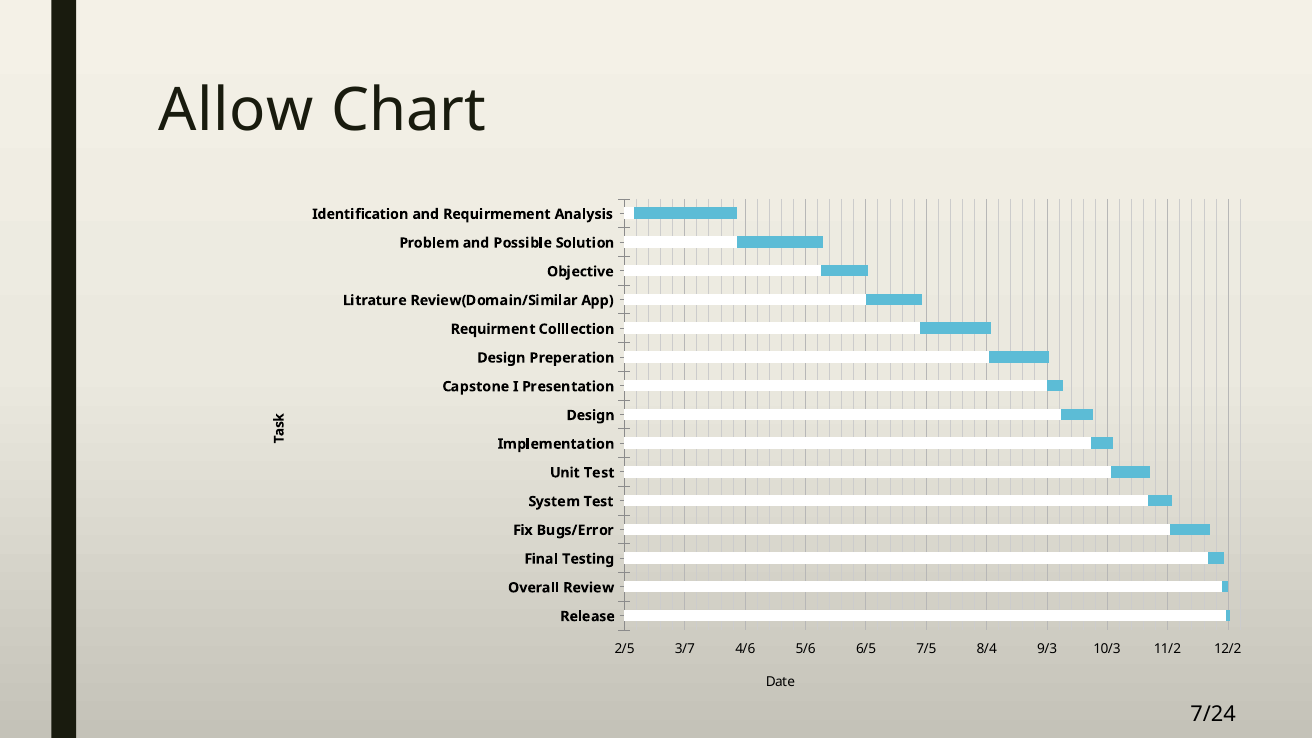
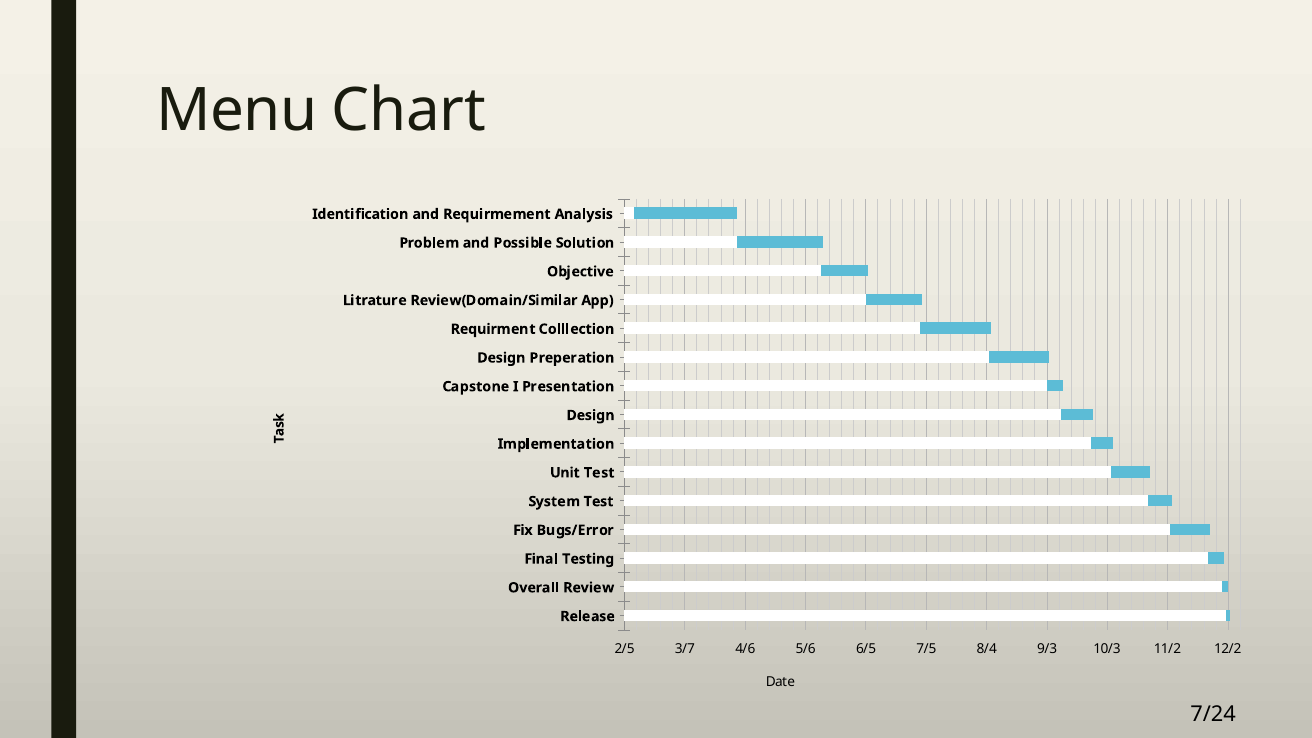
Allow: Allow -> Menu (237, 110)
